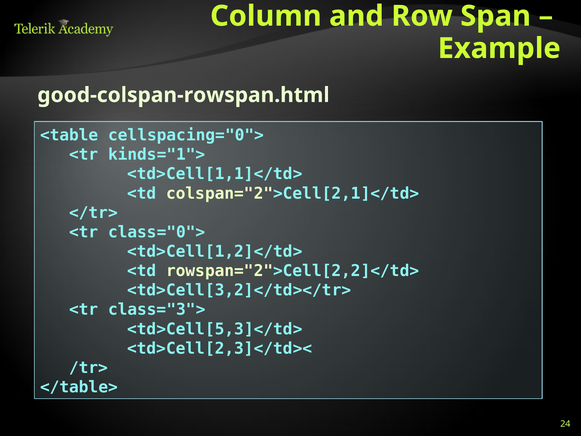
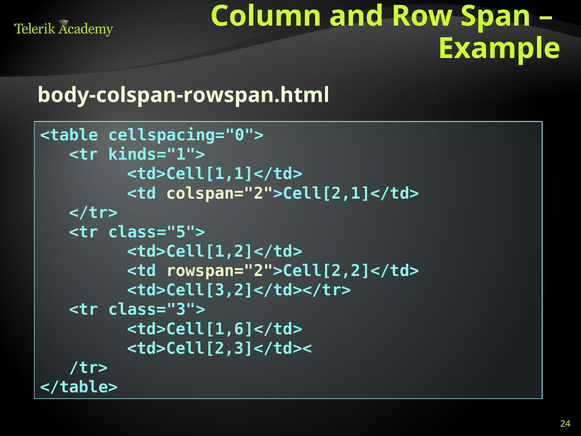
good-colspan-rowspan.html: good-colspan-rowspan.html -> body-colspan-rowspan.html (183, 95)
class="0">: class="0"> -> class="5"> (157, 232)
<td>Cell[5,3]</td>: <td>Cell[5,3]</td> -> <td>Cell[1,6]</td> (215, 329)
